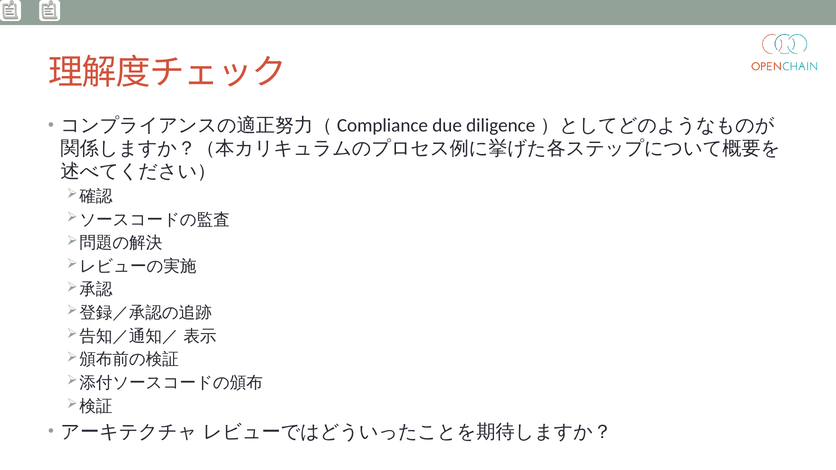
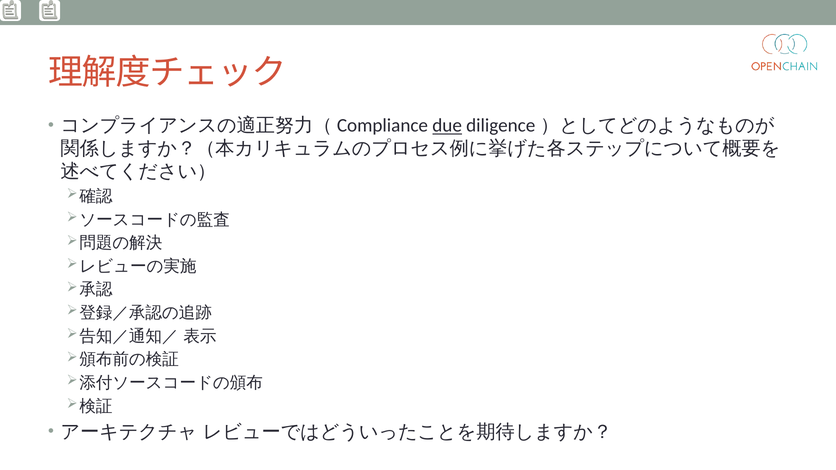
due underline: none -> present (447, 126)
